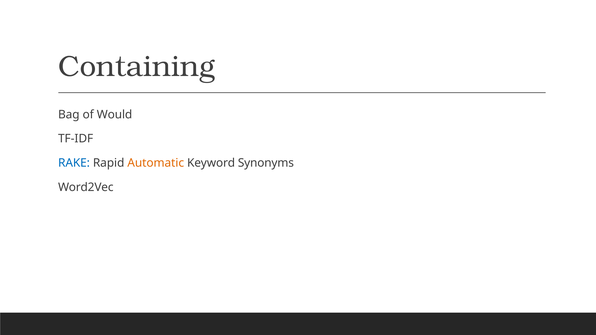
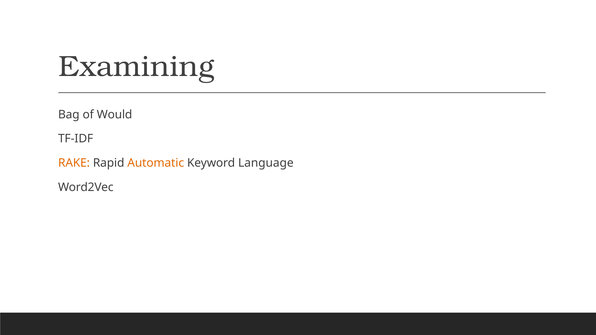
Containing: Containing -> Examining (136, 67)
RAKE colour: blue -> orange (74, 163)
Synonyms: Synonyms -> Language (266, 163)
